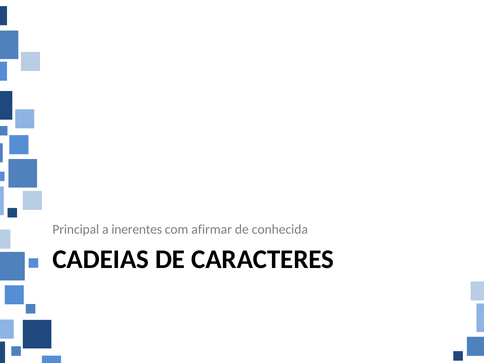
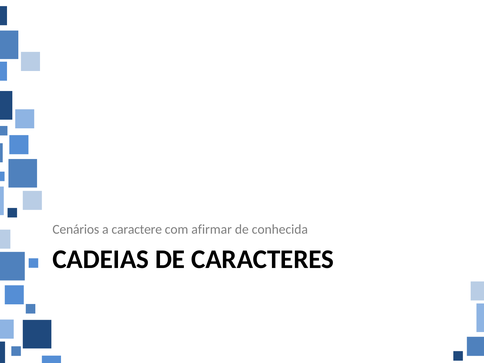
Principal: Principal -> Cenários (76, 229)
inerentes: inerentes -> caractere (137, 229)
